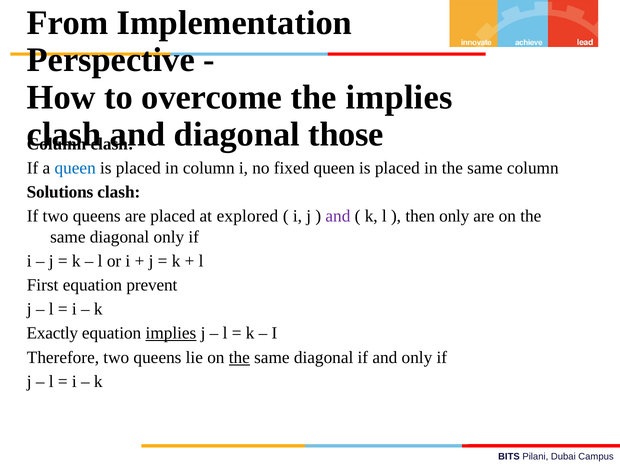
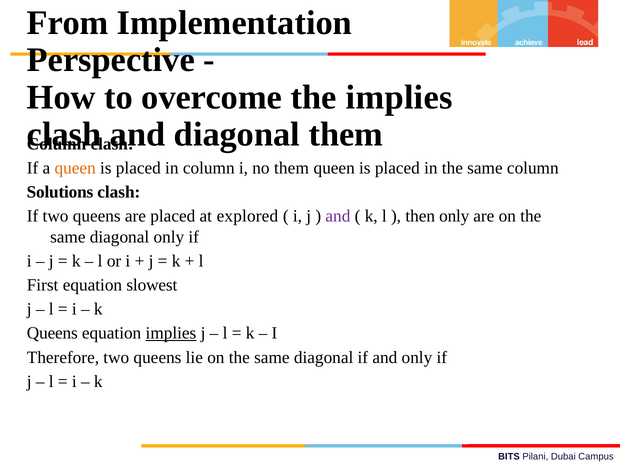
diagonal those: those -> them (346, 134)
queen colour: blue -> orange (75, 168)
no fixed: fixed -> them (291, 168)
prevent: prevent -> slowest (152, 285)
Exactly: Exactly -> Queens (52, 333)
the underline: present -> none (239, 357)
